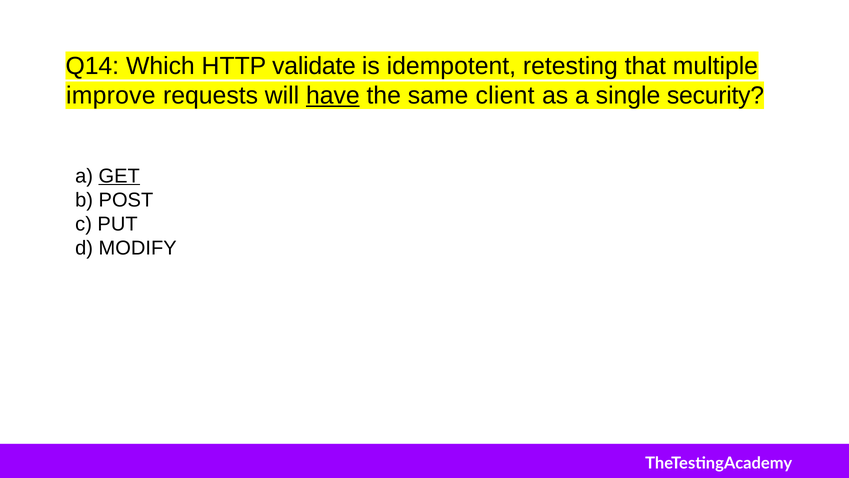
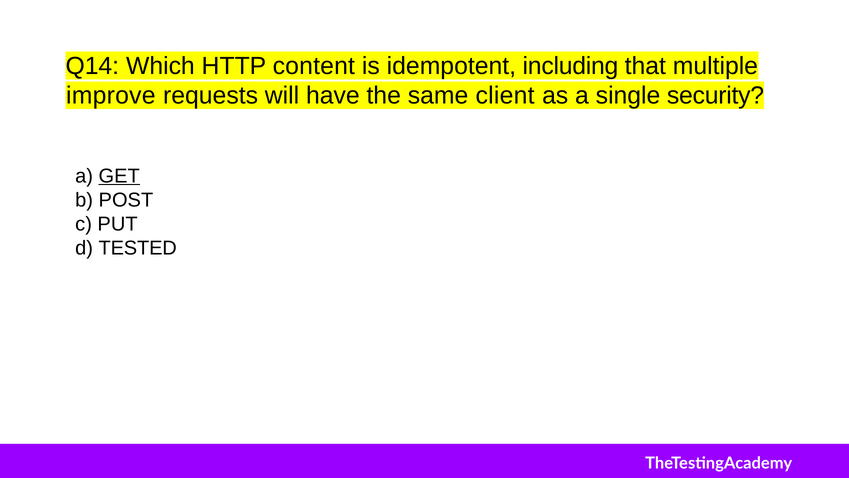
validate: validate -> content (314, 66)
retesting: retesting -> including (570, 66)
have underline: present -> none (333, 96)
MODIFY: MODIFY -> TESTED (138, 248)
